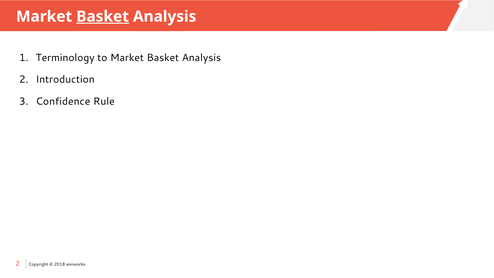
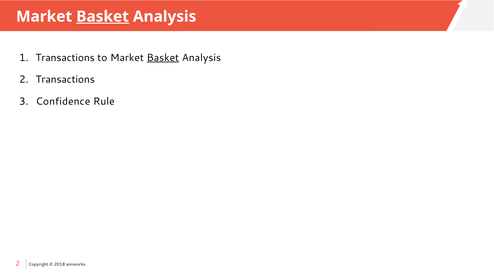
Terminology: Terminology -> Transactions (65, 58)
Basket underline: none -> present (163, 58)
2 Introduction: Introduction -> Transactions (65, 80)
